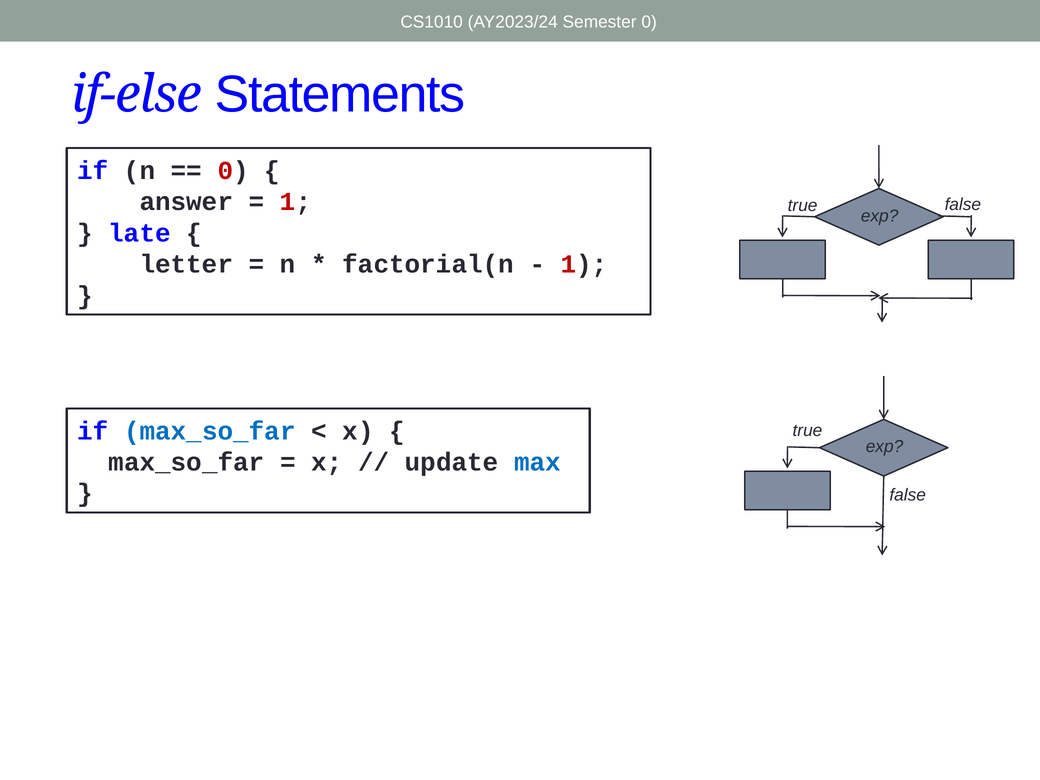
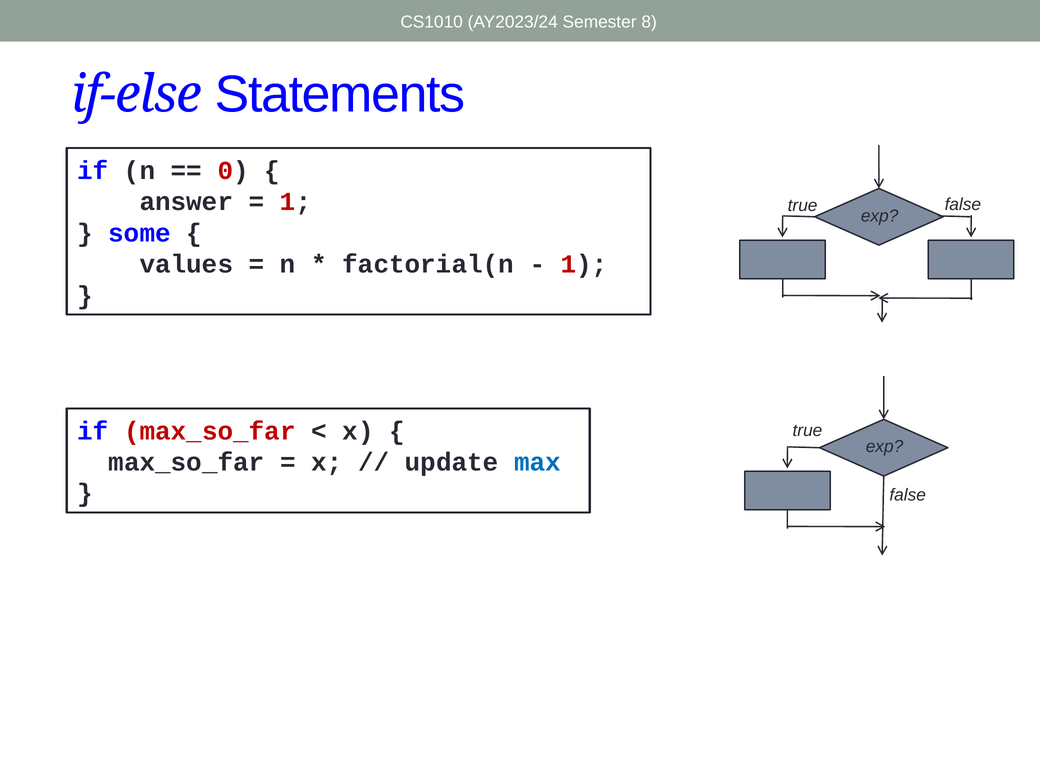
Semester 0: 0 -> 8 (649, 22)
late: late -> some (140, 233)
letter: letter -> values (186, 264)
max_so_far colour: blue -> red (210, 431)
